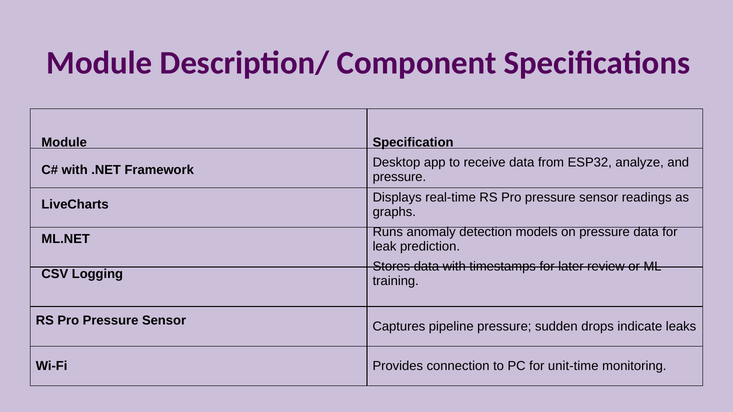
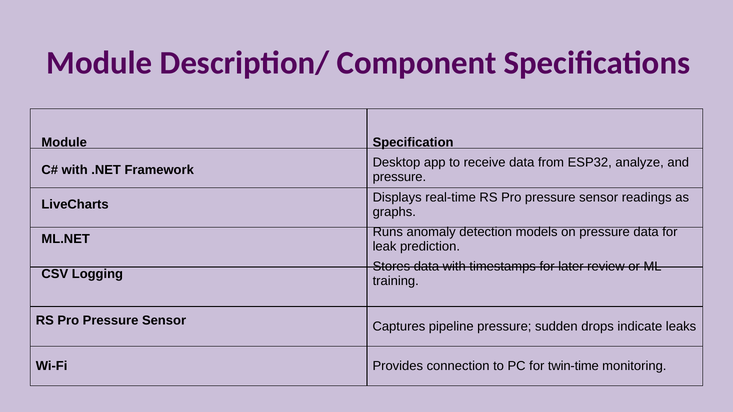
unit-time: unit-time -> twin-time (573, 366)
